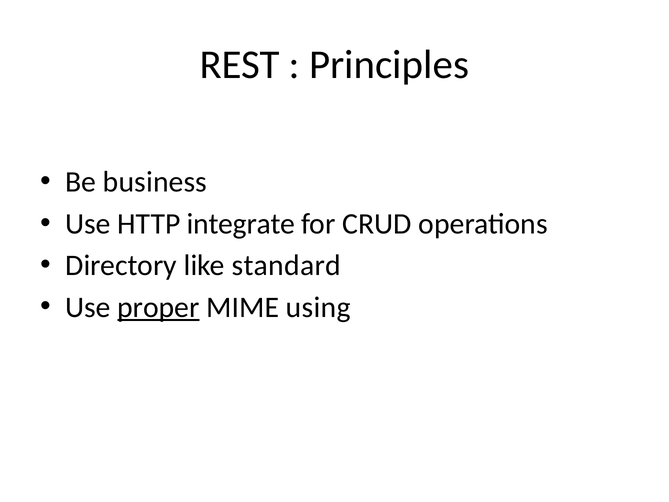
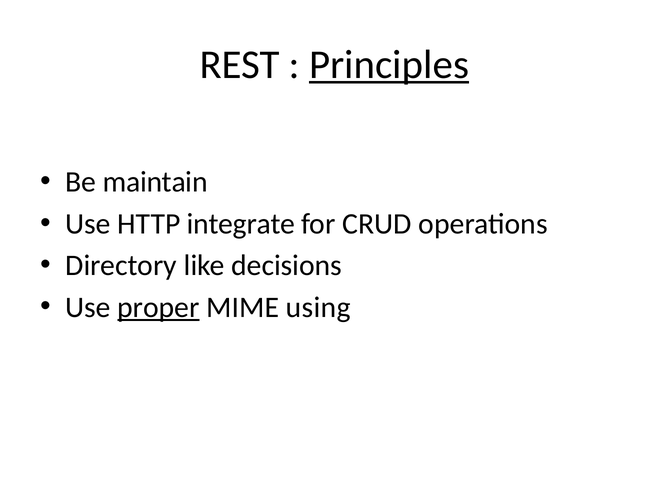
Principles underline: none -> present (389, 65)
business: business -> maintain (155, 182)
standard: standard -> decisions (287, 265)
